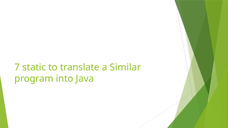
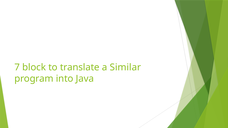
static: static -> block (34, 67)
